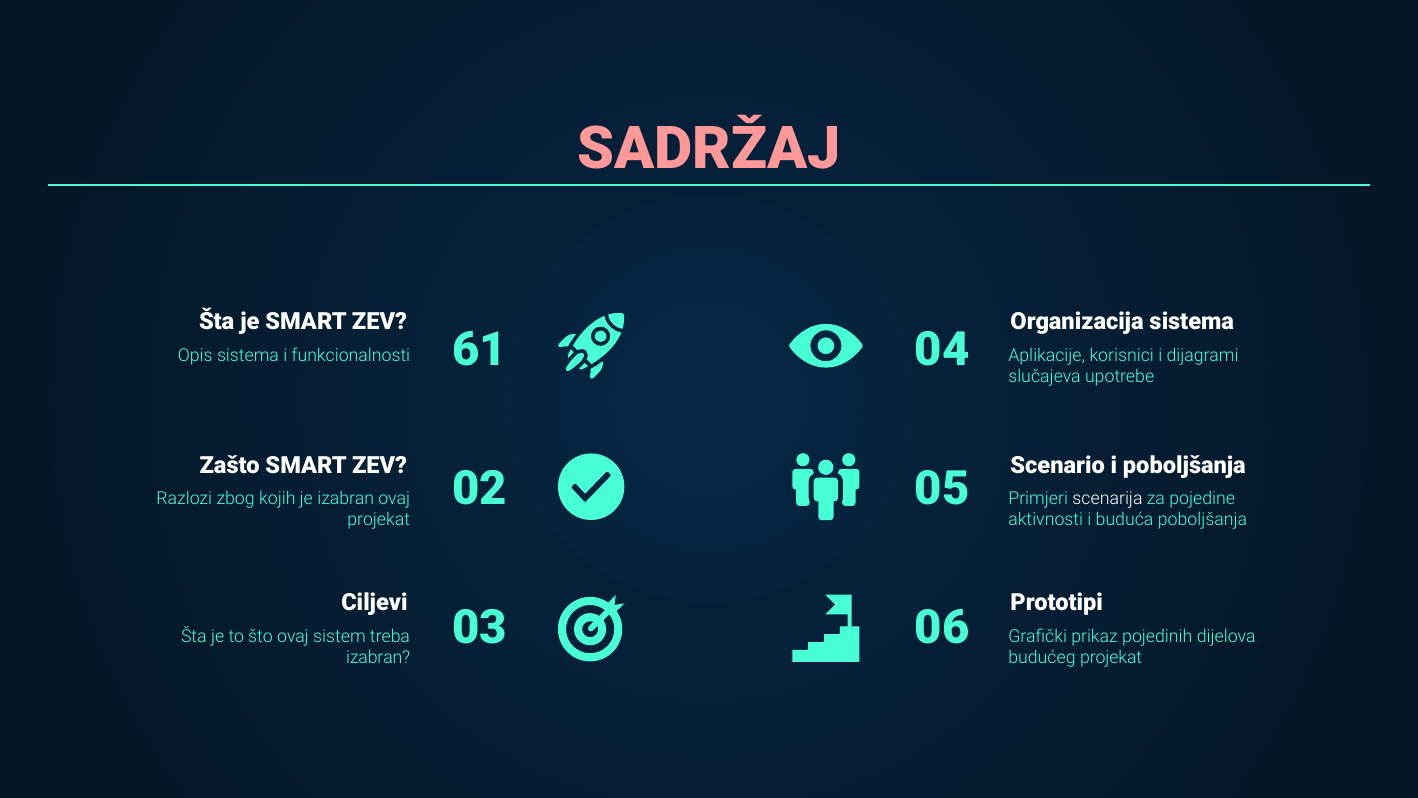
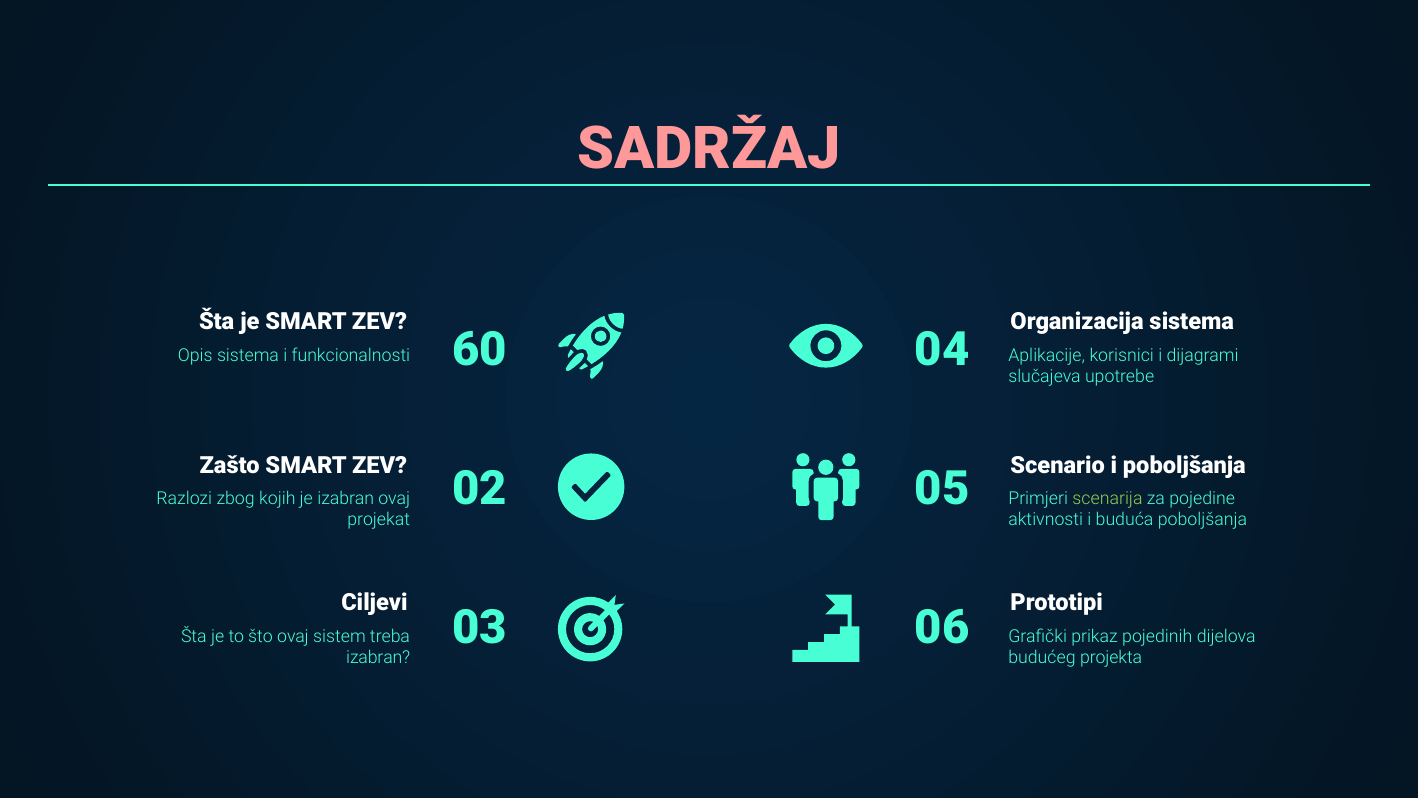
61: 61 -> 60 (480, 350)
scenarija colour: white -> light green (1108, 499)
budućeg projekat: projekat -> projekta (1111, 658)
